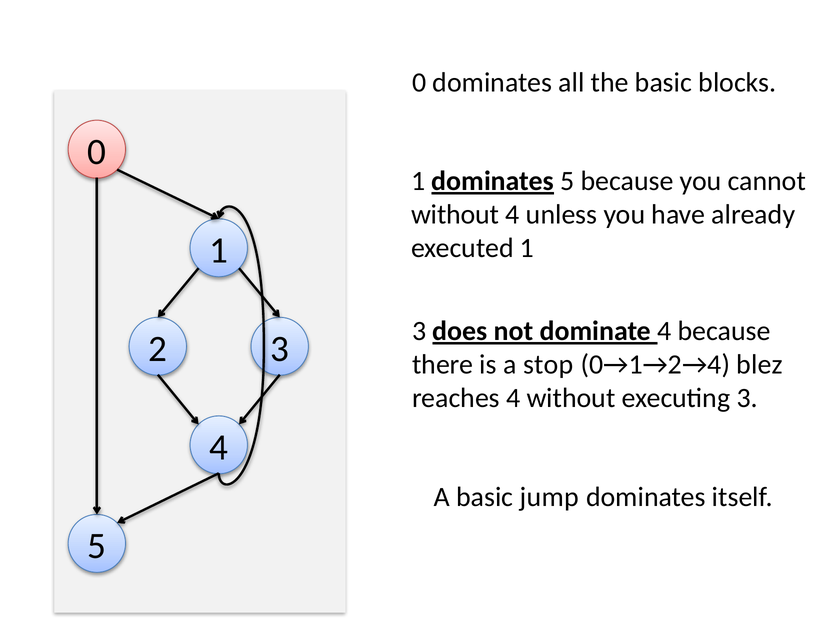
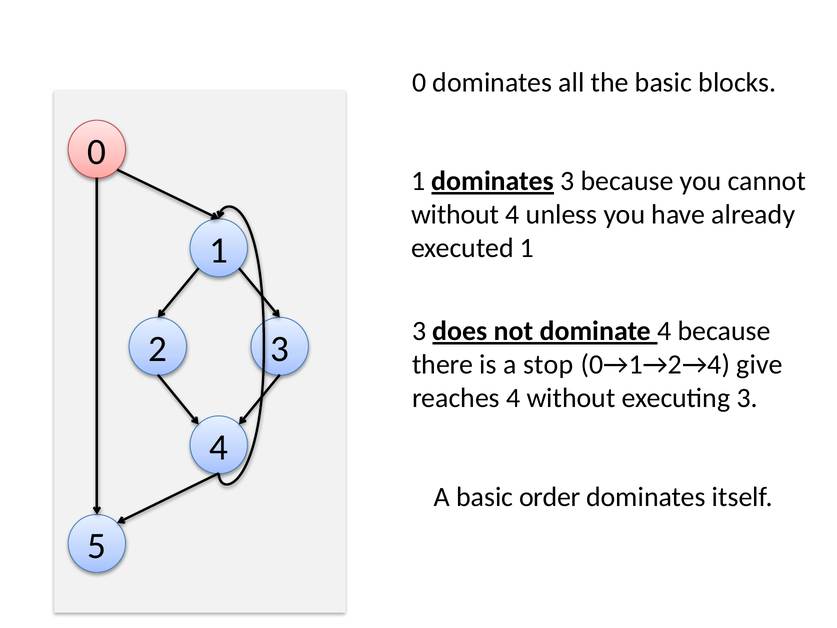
dominates 5: 5 -> 3 (567, 181)
blez: blez -> give (759, 365)
jump: jump -> order (550, 497)
